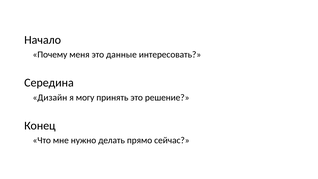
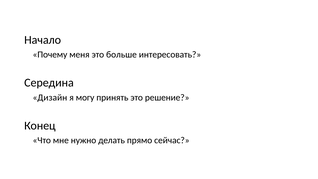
данные: данные -> больше (121, 55)
